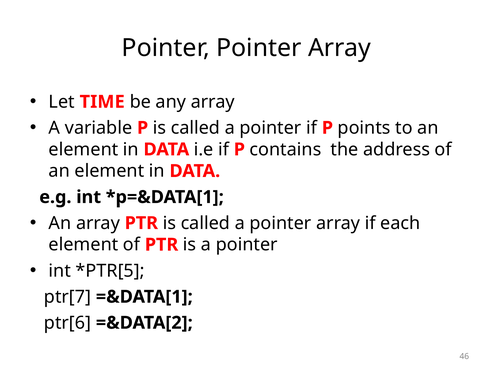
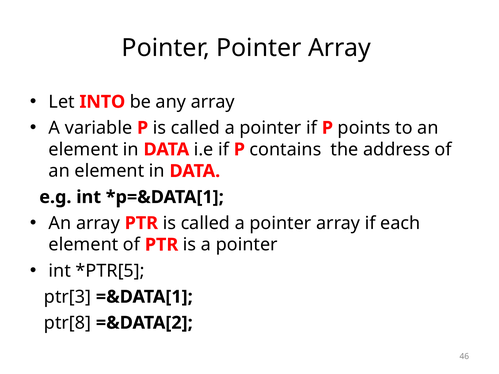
TIME: TIME -> INTO (102, 102)
ptr[7: ptr[7 -> ptr[3 (68, 297)
ptr[6: ptr[6 -> ptr[8 (68, 323)
